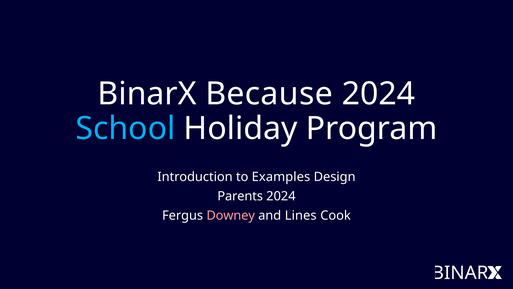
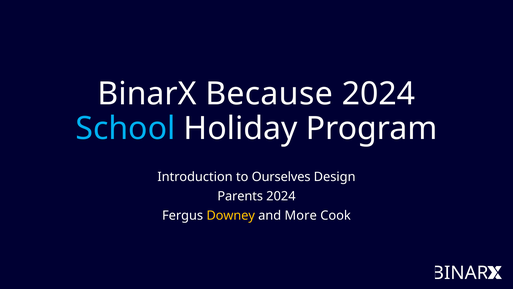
Examples: Examples -> Ourselves (281, 177)
Downey colour: pink -> yellow (231, 215)
Lines: Lines -> More (301, 215)
